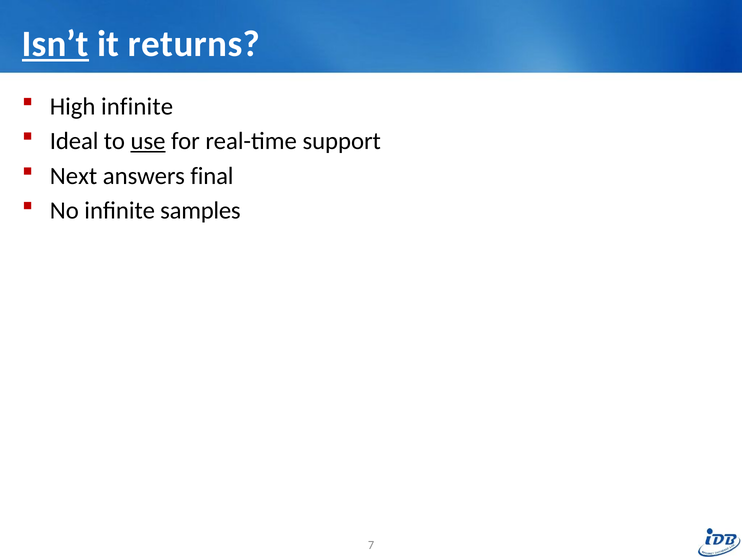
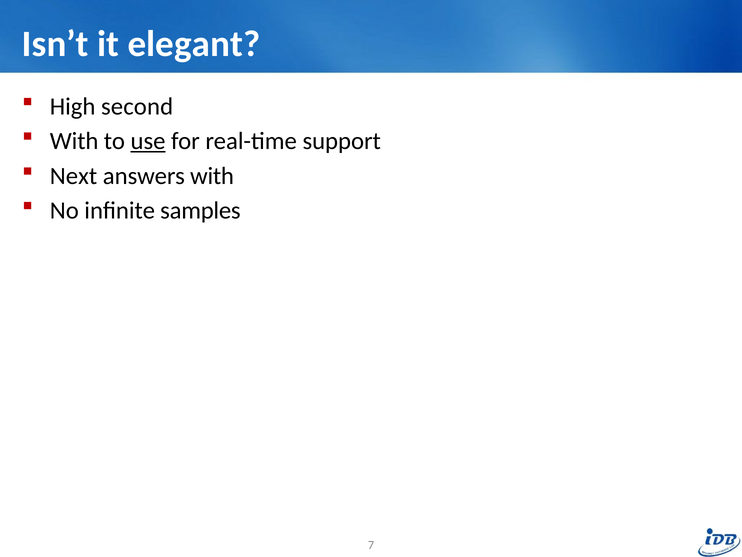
Isn’t underline: present -> none (55, 44)
returns: returns -> elegant (194, 44)
High infinite: infinite -> second (137, 107)
Ideal: Ideal -> With (74, 141)
answers final: final -> with (212, 176)
